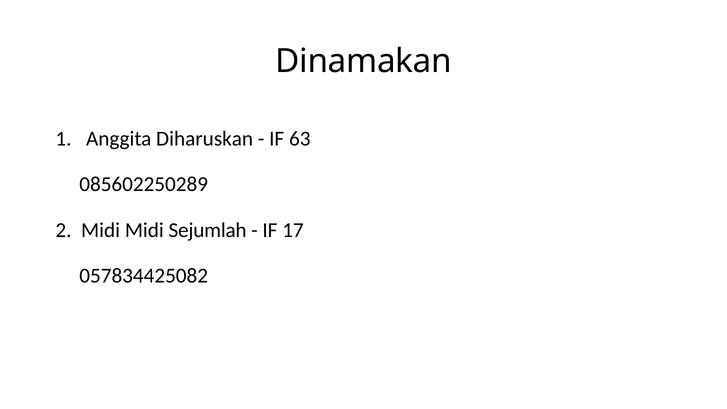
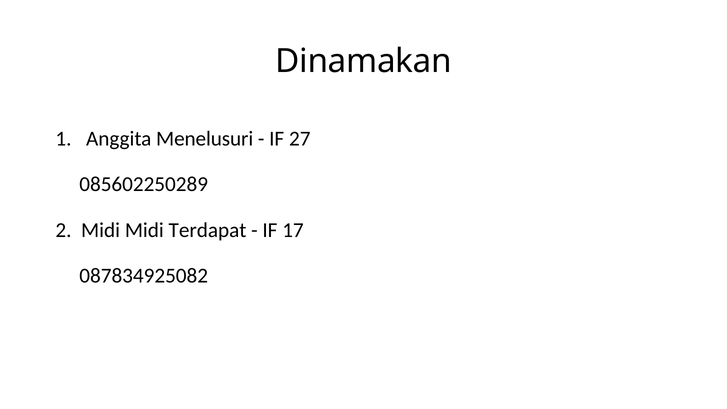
Diharuskan: Diharuskan -> Menelusuri (205, 139)
63: 63 -> 27 (300, 139)
Sejumlah: Sejumlah -> Terdapat (207, 230)
057834425082: 057834425082 -> 087834925082 (144, 276)
